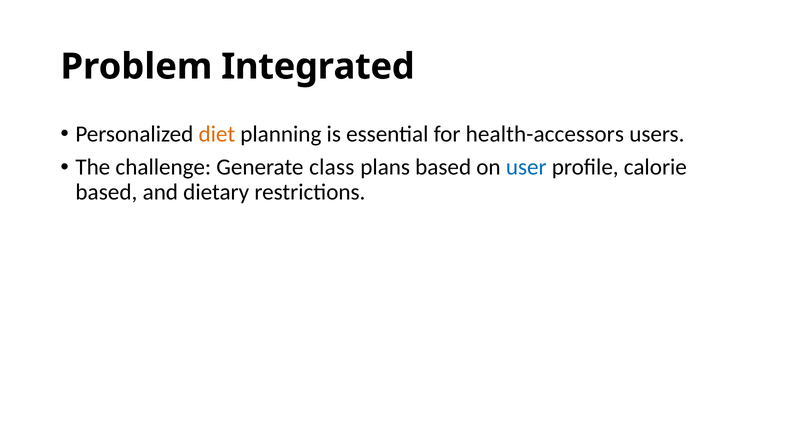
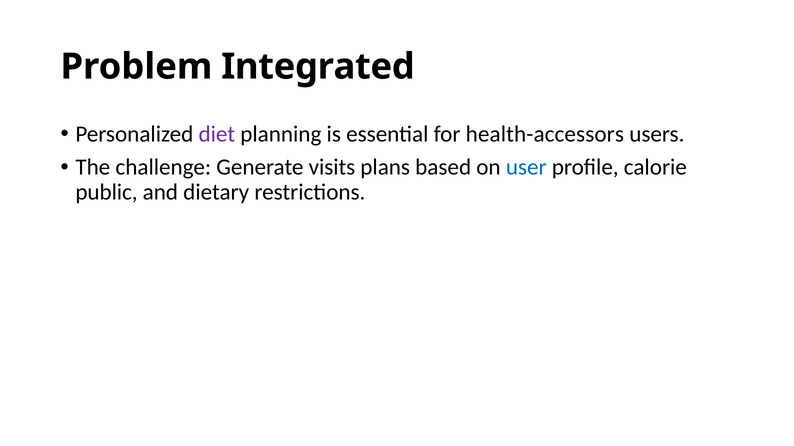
diet colour: orange -> purple (217, 134)
class: class -> visits (332, 168)
based: based -> public (106, 193)
